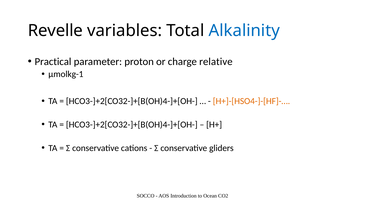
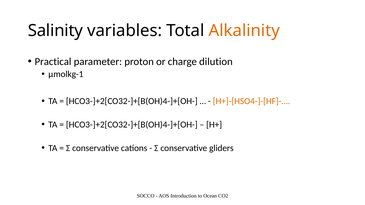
Revelle: Revelle -> Salinity (55, 31)
Alkalinity colour: blue -> orange (244, 31)
relative: relative -> dilution (216, 62)
